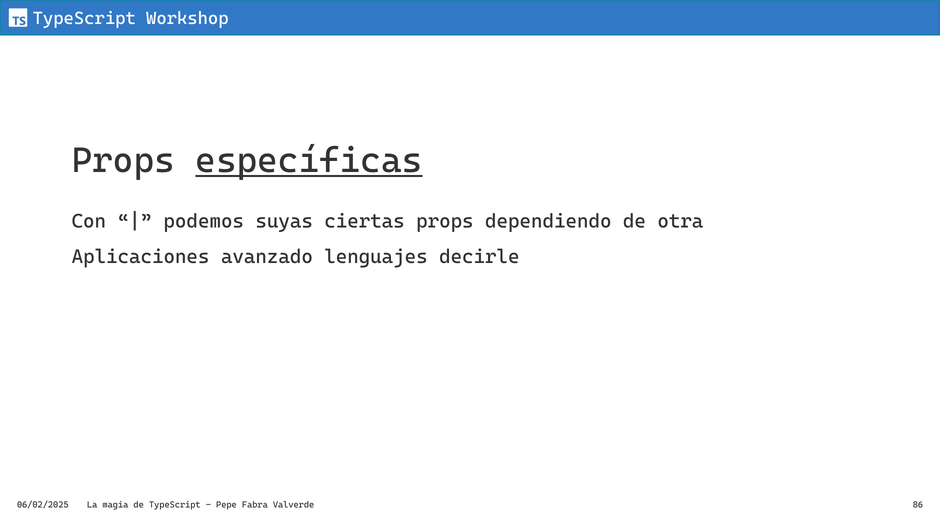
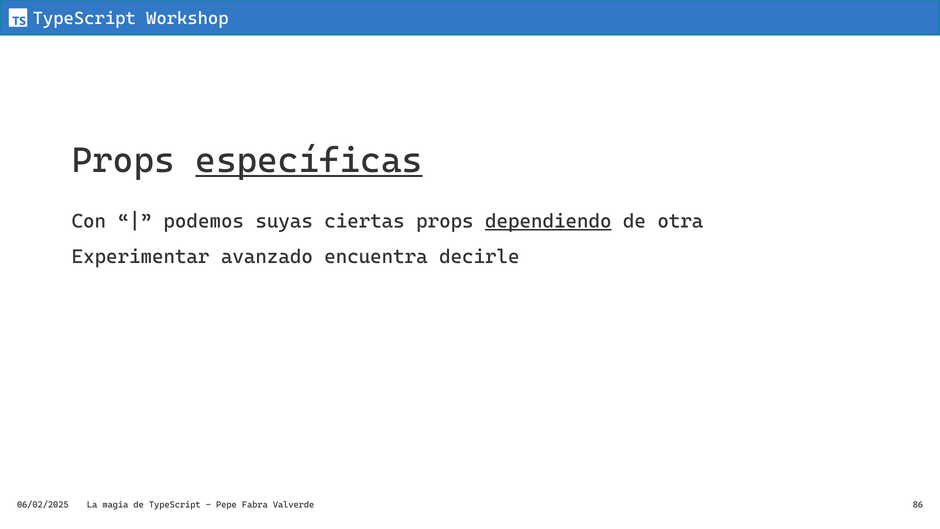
dependiendo underline: none -> present (548, 221)
Aplicaciones: Aplicaciones -> Experimentar (141, 257)
lenguajes: lenguajes -> encuentra (376, 257)
